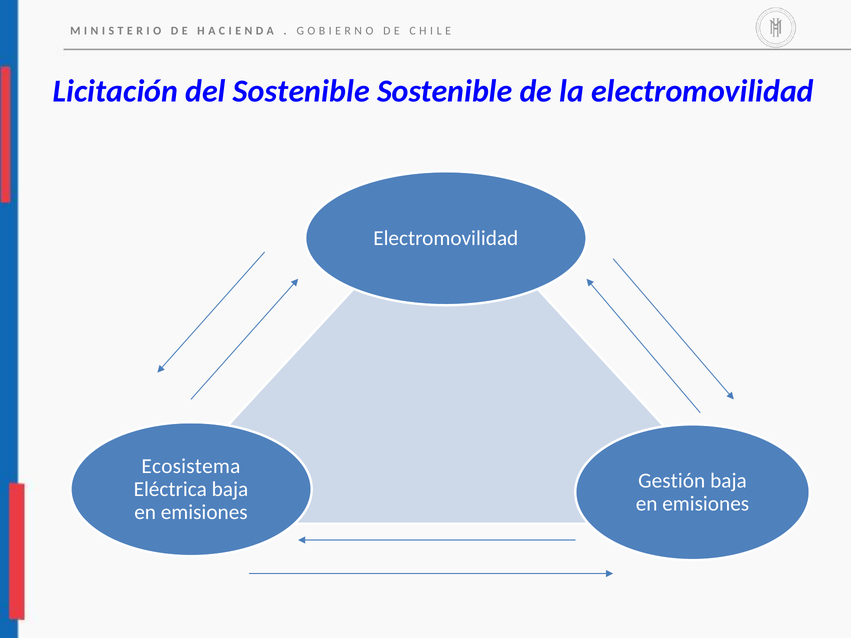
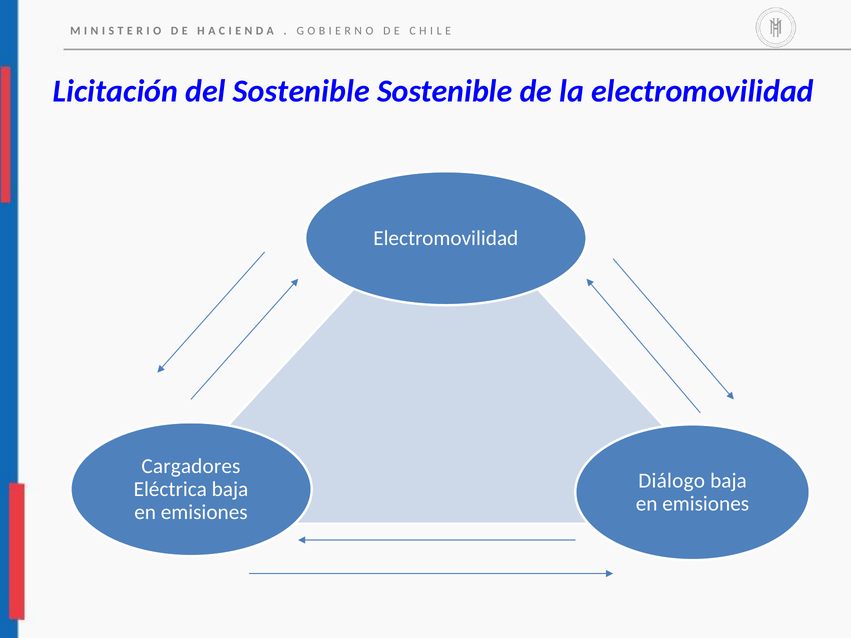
Ecosistema: Ecosistema -> Cargadores (191, 466)
Gestión: Gestión -> Diálogo (672, 481)
